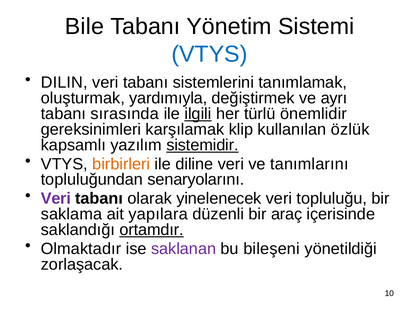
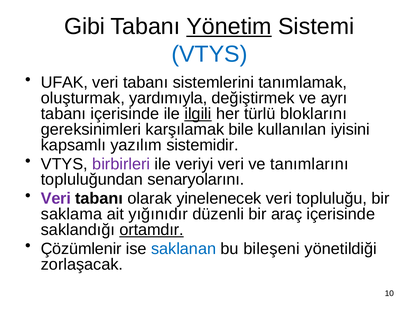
Bile: Bile -> Gibi (85, 26)
Yönetim underline: none -> present (229, 26)
DILIN: DILIN -> UFAK (64, 83)
tabanı sırasında: sırasında -> içerisinde (125, 114)
önemlidir: önemlidir -> bloklarını (314, 114)
klip: klip -> bile (241, 130)
özlük: özlük -> iyisini (350, 130)
sistemidir underline: present -> none (203, 145)
birbirleri colour: orange -> purple (121, 164)
diline: diline -> veriyi (194, 164)
yapılara: yapılara -> yığınıdır (158, 214)
Olmaktadır: Olmaktadır -> Çözümlenir (81, 249)
saklanan colour: purple -> blue (184, 249)
